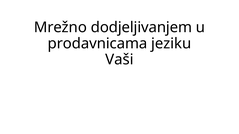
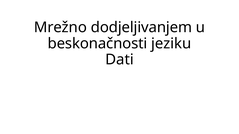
prodavnicama: prodavnicama -> beskonačnosti (97, 44)
Vaši: Vaši -> Dati (120, 60)
